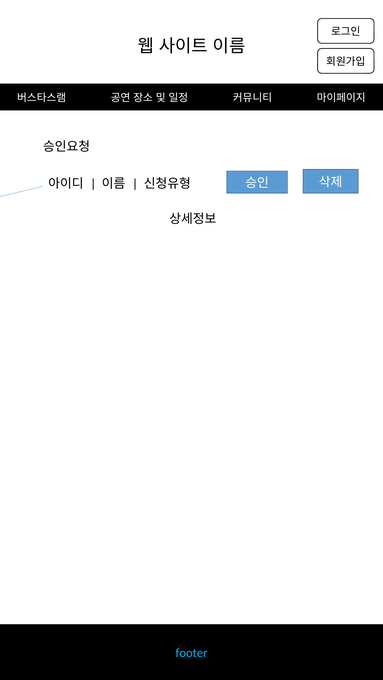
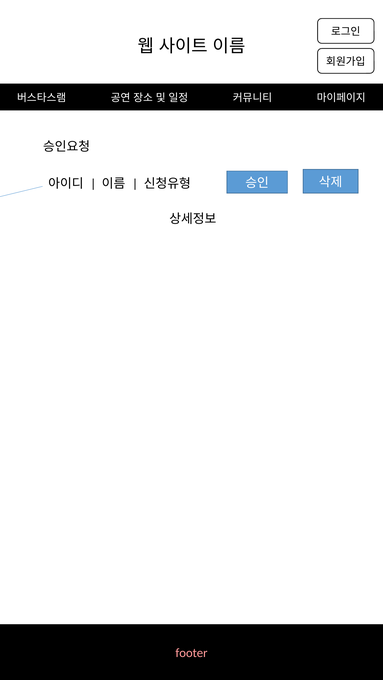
footer colour: light blue -> pink (191, 654)
